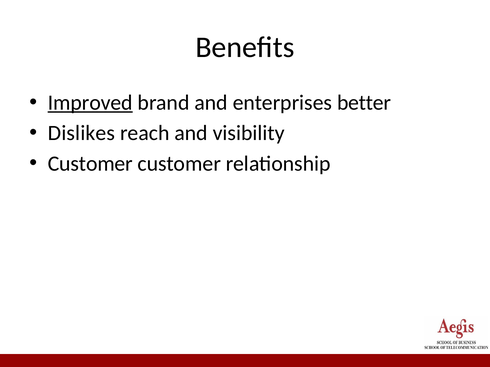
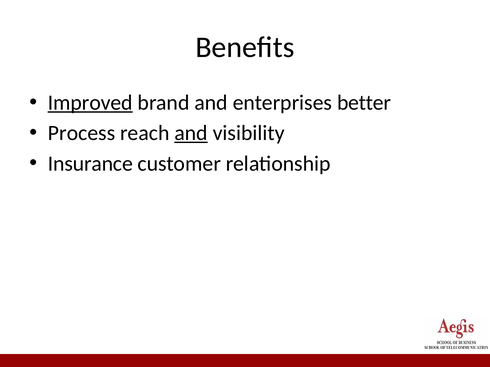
Dislikes: Dislikes -> Process (82, 133)
and underline: none -> present (191, 133)
Customer: Customer -> Insurance (90, 164)
